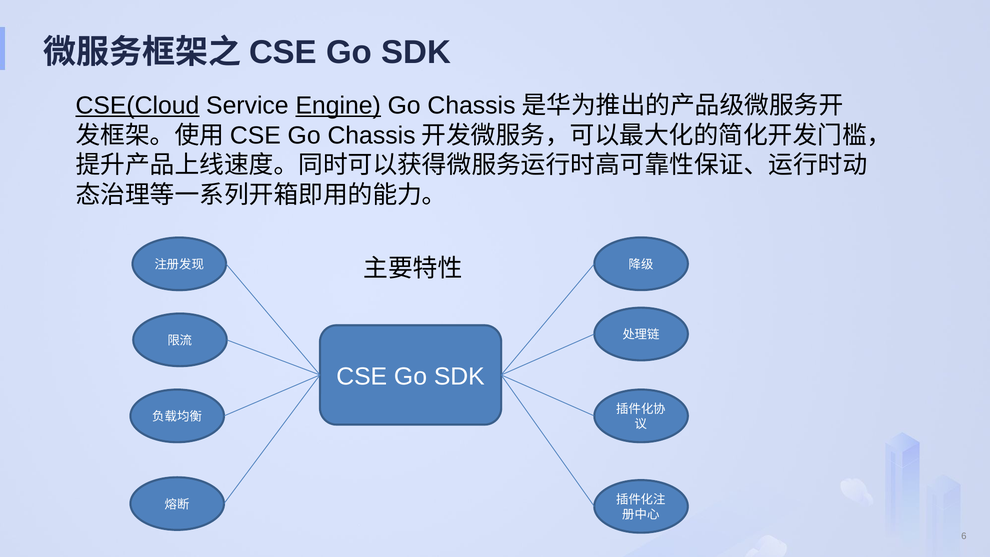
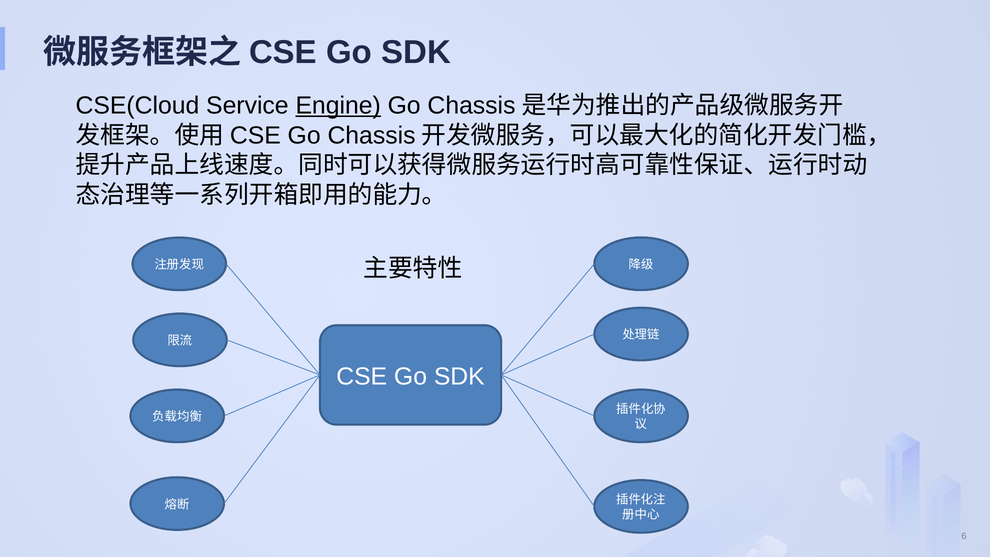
CSE(Cloud underline: present -> none (137, 106)
